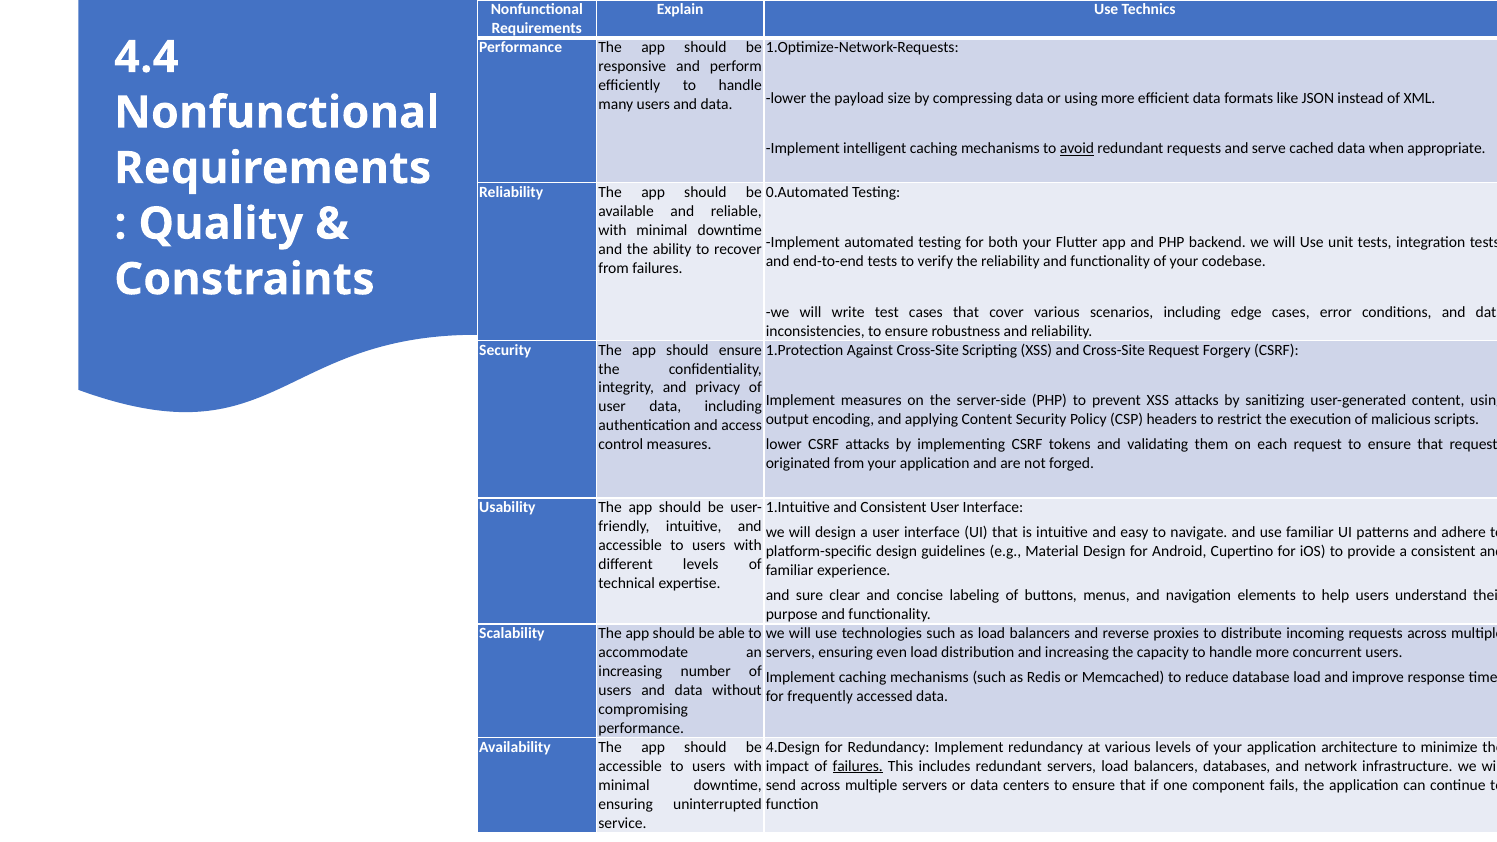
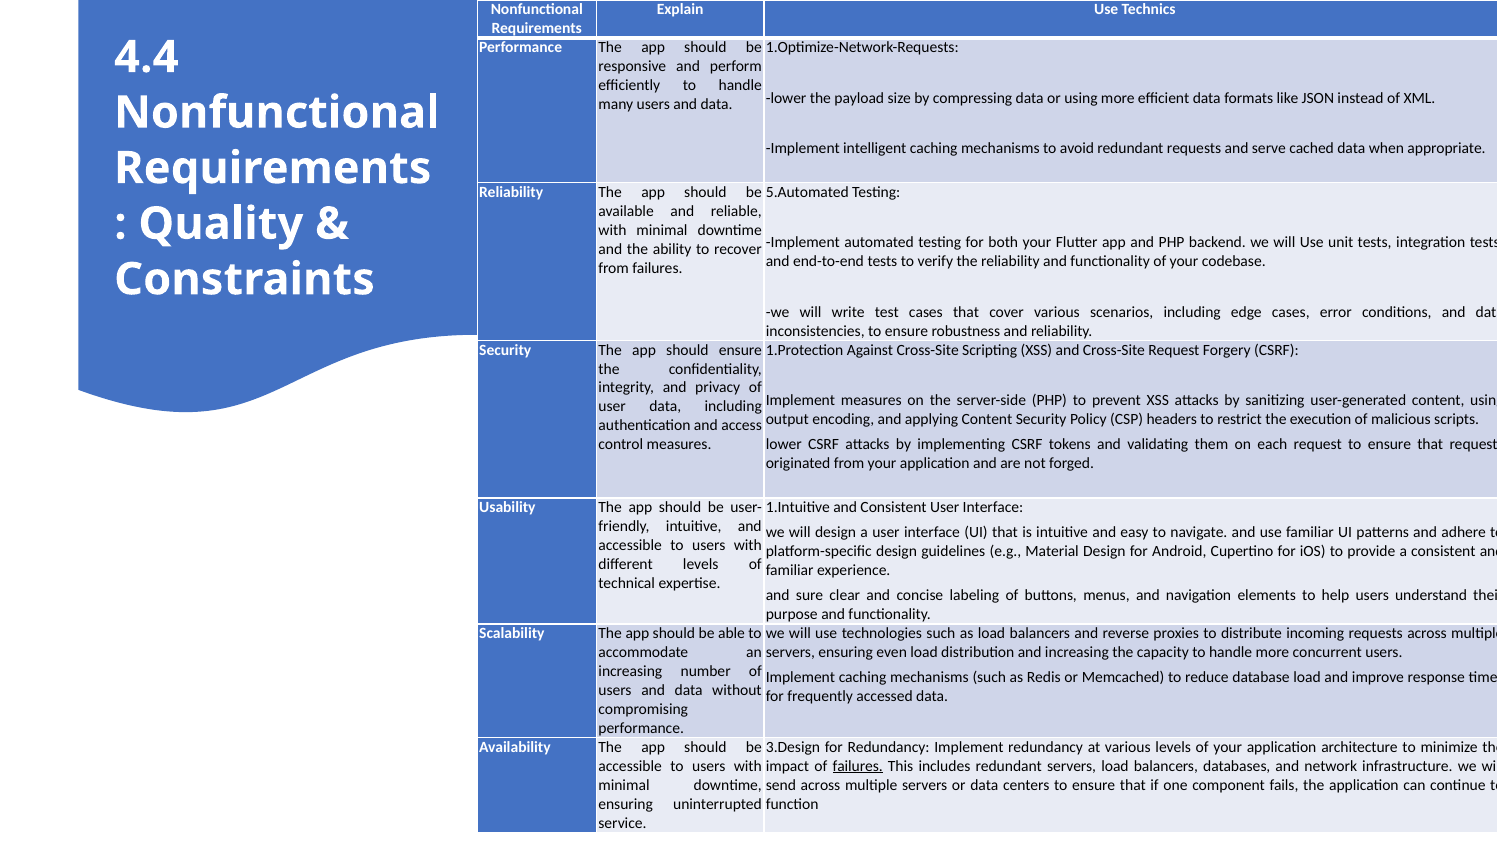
avoid underline: present -> none (1077, 148)
0.Automated: 0.Automated -> 5.Automated (807, 192)
4.Design: 4.Design -> 3.Design (793, 747)
